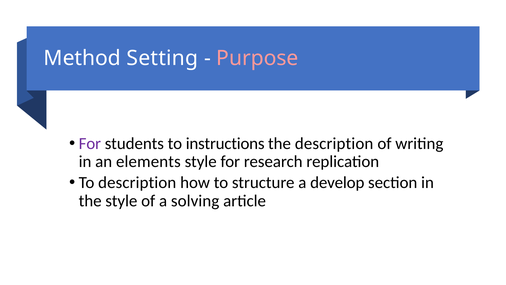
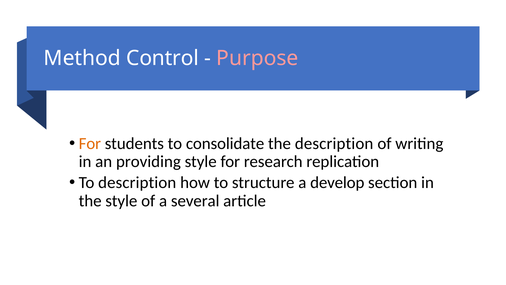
Setting: Setting -> Control (163, 58)
For colour: purple -> orange (90, 143)
instructions: instructions -> consolidate (225, 143)
elements: elements -> providing (148, 162)
solving: solving -> several (195, 201)
